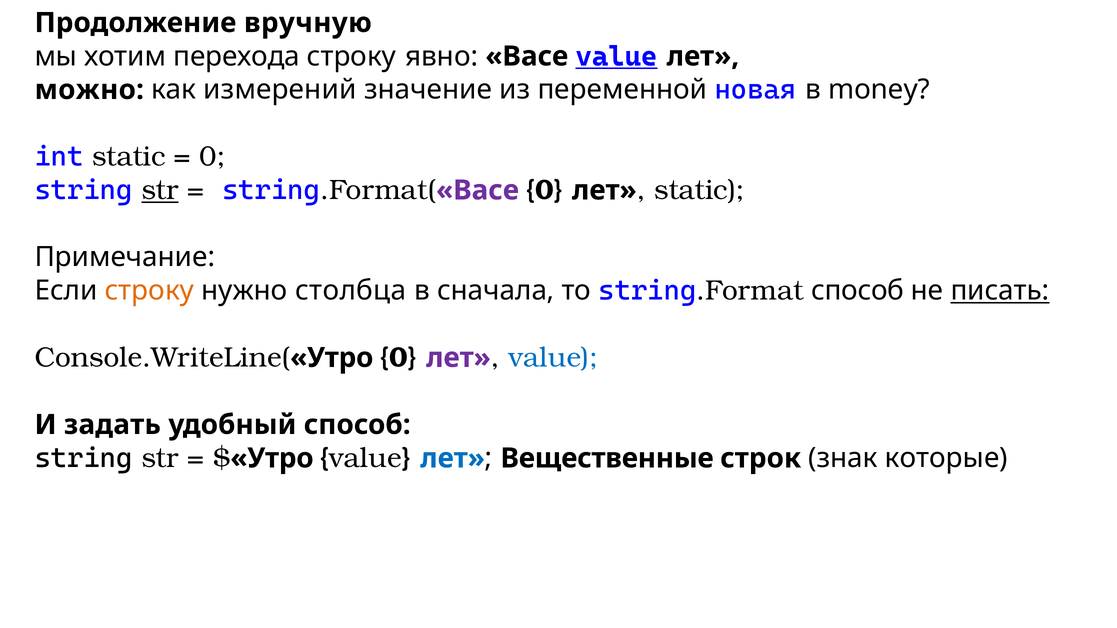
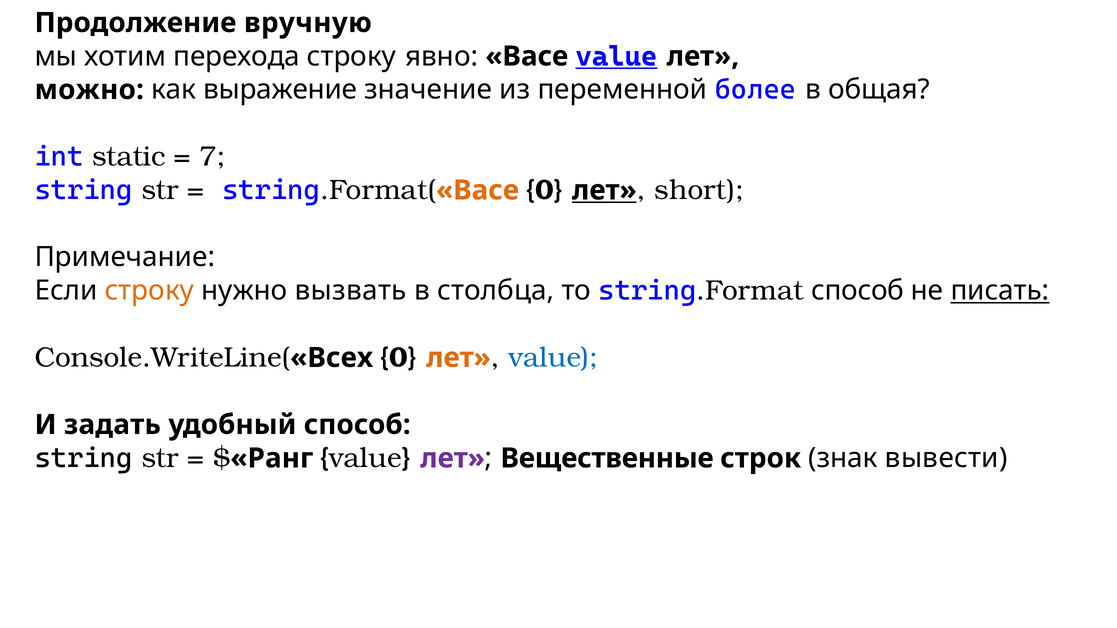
измерений: измерений -> выражение (280, 90)
новая: новая -> более (755, 90)
money: money -> общая (879, 90)
0: 0 -> 7 (213, 157)
str underline: present -> none (160, 190)
Васе colour: purple -> orange (478, 190)
лет underline: none -> present (604, 190)
static: static -> short (699, 190)
столбца: столбца -> вызвать (351, 291)
сначала: сначала -> столбца (496, 291)
Утро: Утро -> Всех (332, 358)
лет colour: purple -> orange (458, 358)
Утро: Утро -> Ранг (272, 458)
лет colour: blue -> purple (453, 458)
которые: которые -> вывести (946, 458)
